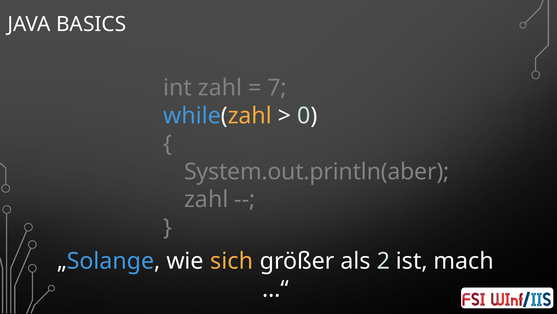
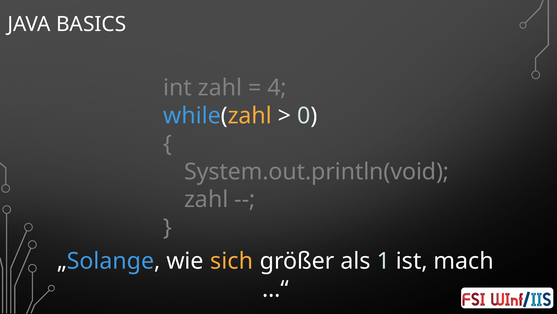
7: 7 -> 4 (277, 88)
System.out.println(aber: System.out.println(aber -> System.out.println(void (317, 171)
2: 2 -> 1 (383, 261)
